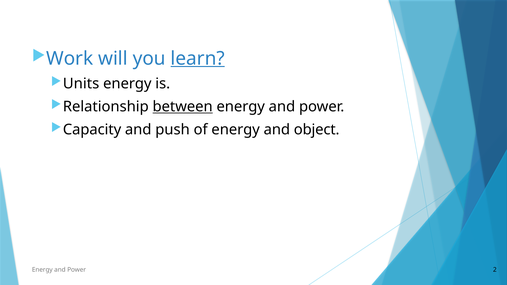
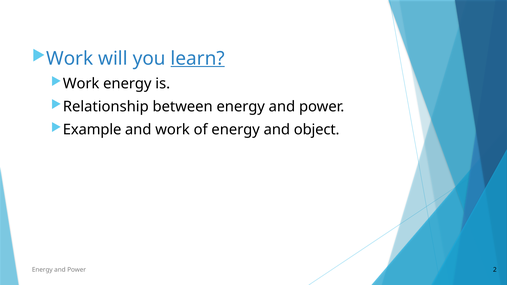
Units: Units -> Work (81, 84)
between underline: present -> none (183, 107)
Capacity: Capacity -> Example (92, 130)
and push: push -> work (173, 130)
